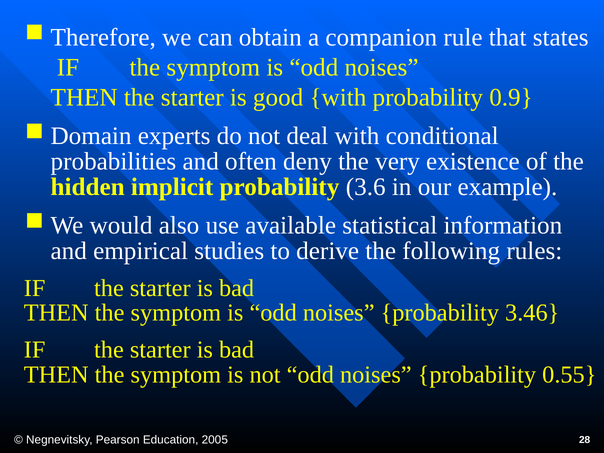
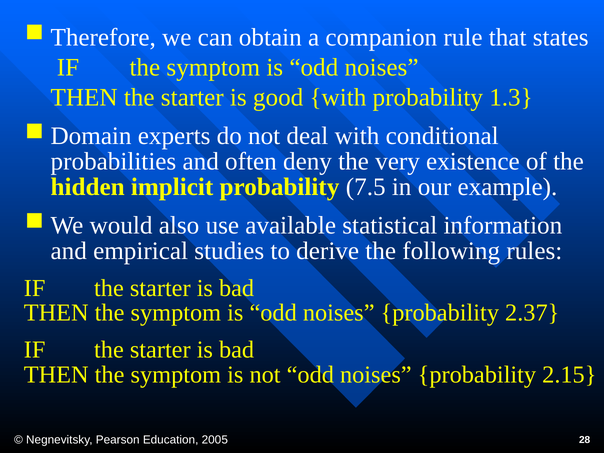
0.9: 0.9 -> 1.3 (511, 98)
3.6: 3.6 -> 7.5 (366, 187)
3.46: 3.46 -> 2.37 (532, 313)
0.55: 0.55 -> 2.15 (569, 375)
